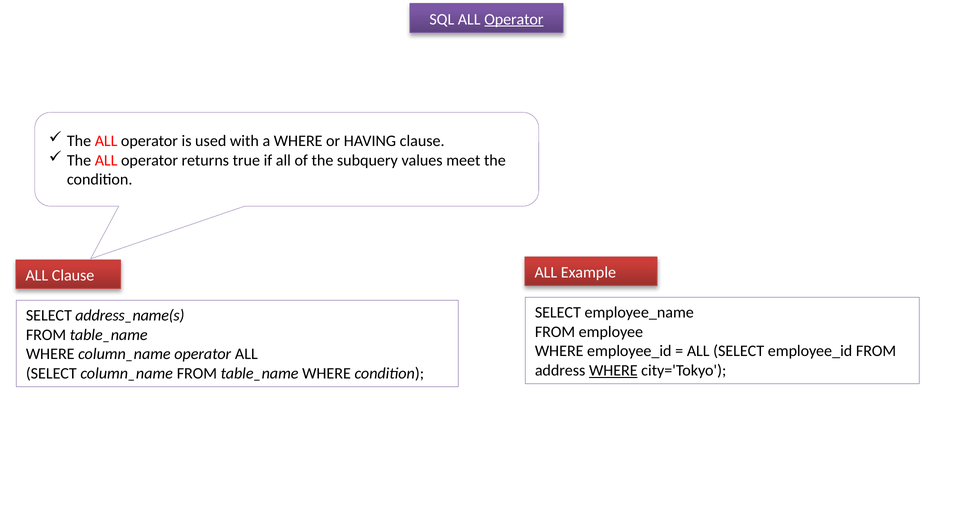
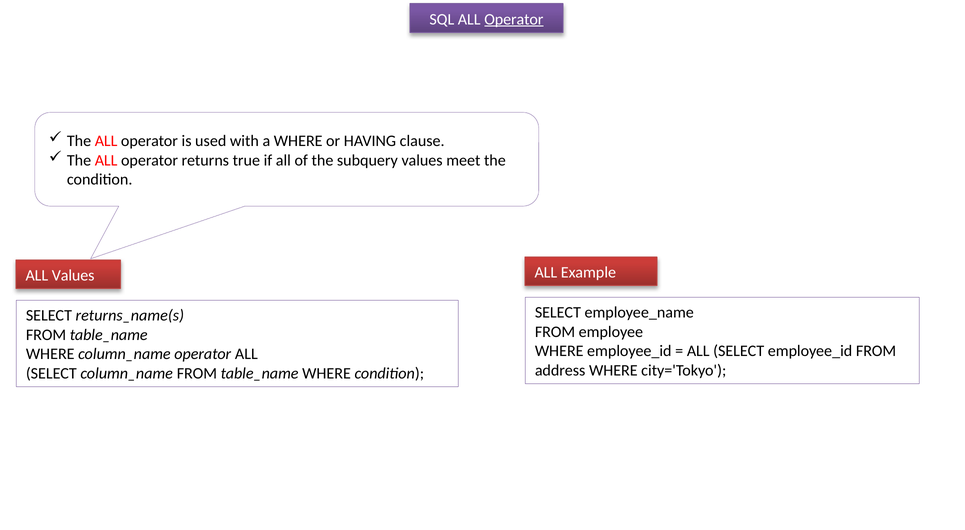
ALL Clause: Clause -> Values (73, 276)
address_name(s: address_name(s -> returns_name(s (130, 316)
WHERE underline: present -> none (613, 371)
